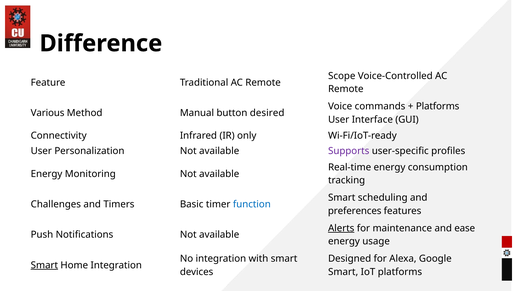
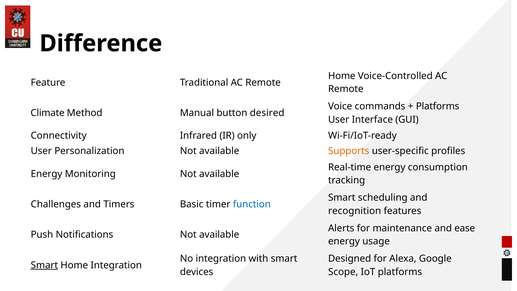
Scope: Scope -> Home (342, 76)
Various: Various -> Climate (48, 113)
Supports colour: purple -> orange (349, 151)
preferences: preferences -> recognition (355, 211)
Alerts underline: present -> none (341, 228)
Smart: Smart -> Scope (343, 272)
